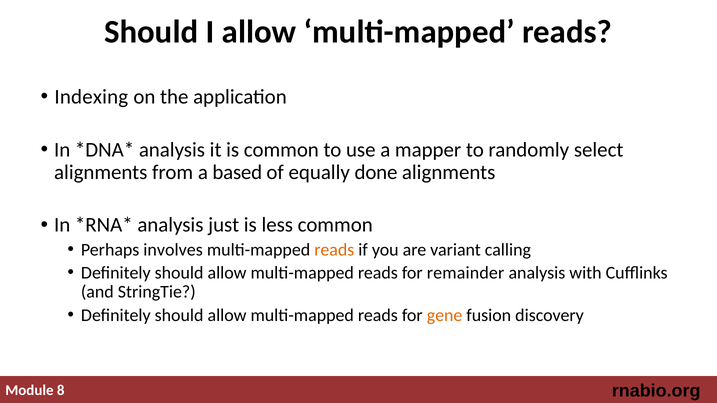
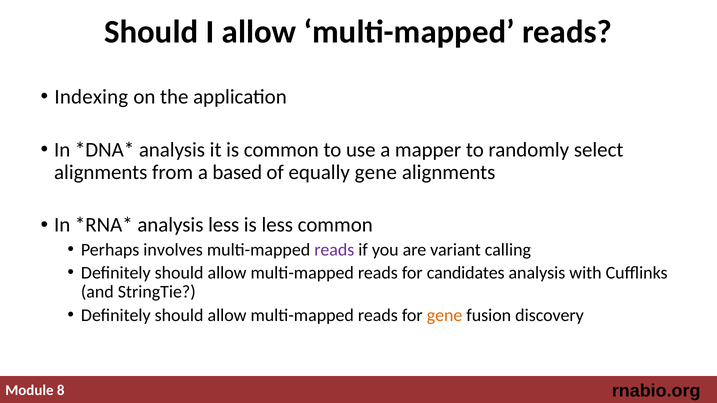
equally done: done -> gene (376, 173)
analysis just: just -> less (224, 225)
reads colour: orange -> purple (334, 250)
remainder: remainder -> candidates (466, 273)
